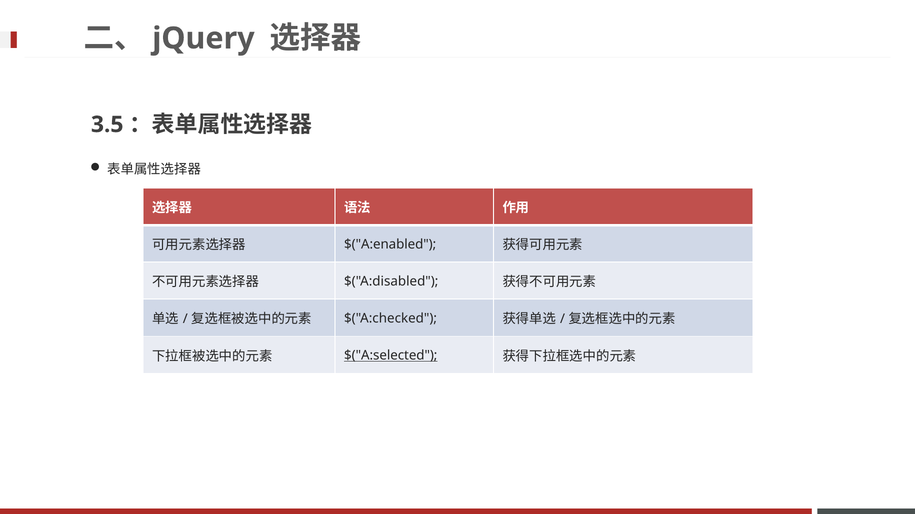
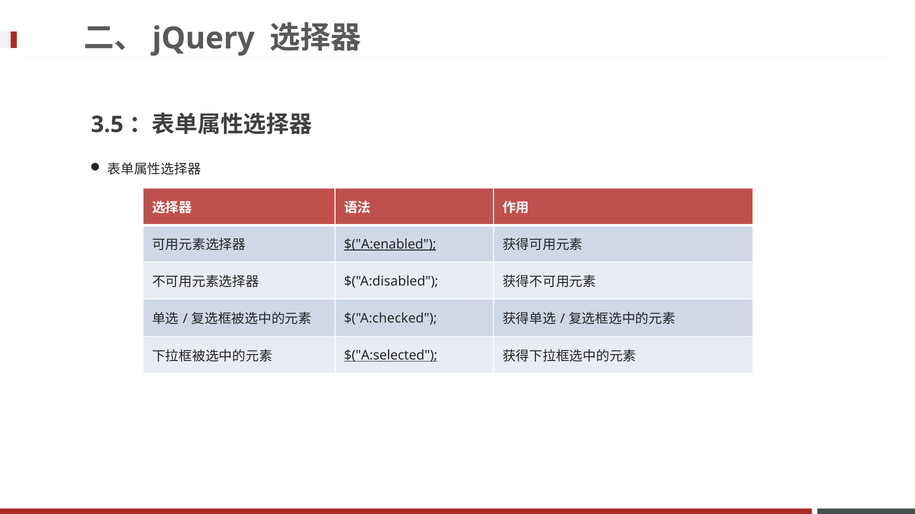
$("A:enabled underline: none -> present (390, 245)
